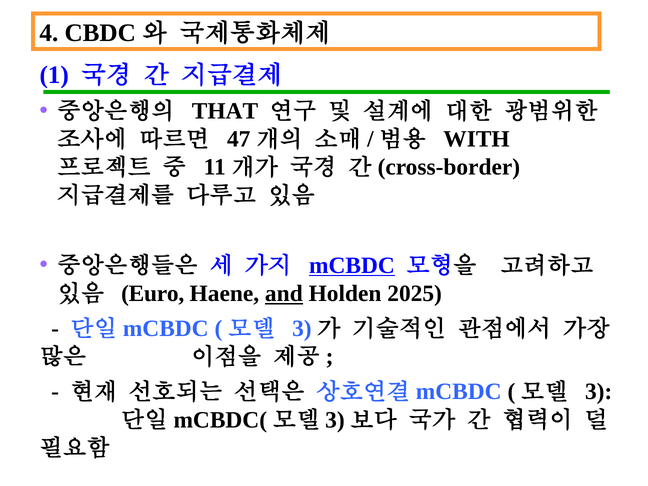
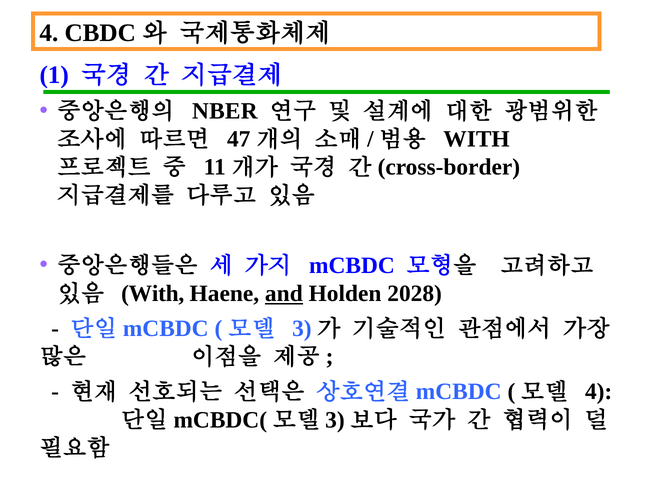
THAT: THAT -> NBER (225, 111)
mCBDC underline: present -> none (352, 265)
Euro: Euro -> With (153, 293)
2025: 2025 -> 2028 (415, 293)
3: 3 -> 4 (599, 392)
